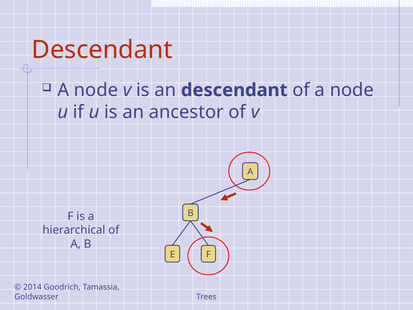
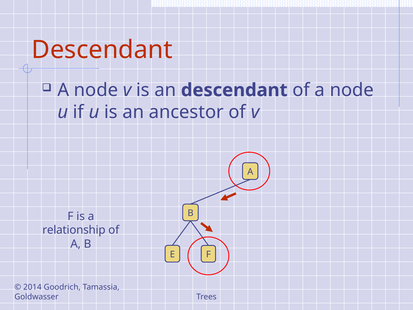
hierarchical: hierarchical -> relationship (74, 230)
